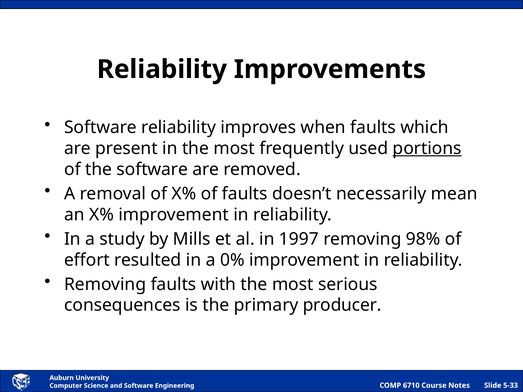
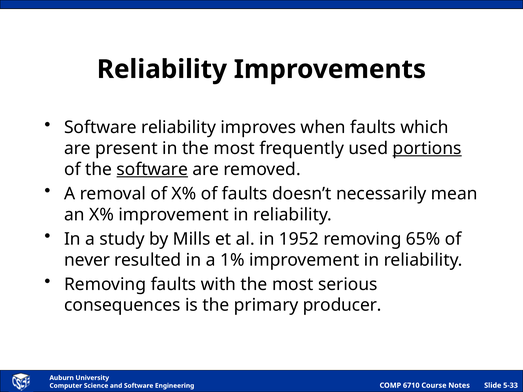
software underline: none -> present (152, 169)
1997: 1997 -> 1952 (299, 239)
98%: 98% -> 65% (423, 239)
effort: effort -> never (87, 260)
0%: 0% -> 1% (232, 260)
